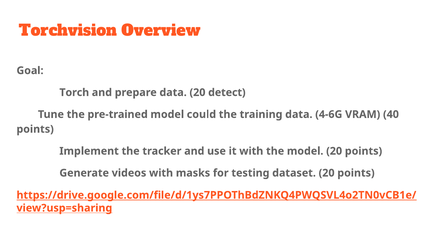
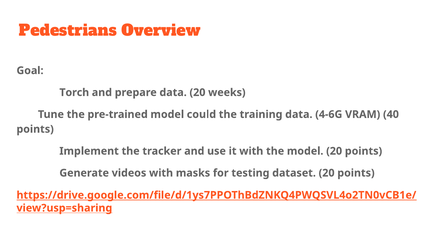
Torchvision: Torchvision -> Pedestrians (68, 31)
detect: detect -> weeks (227, 93)
